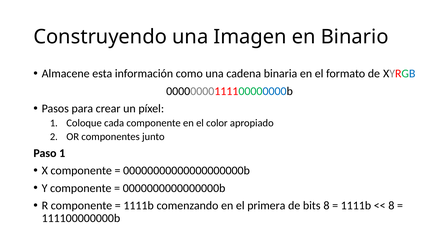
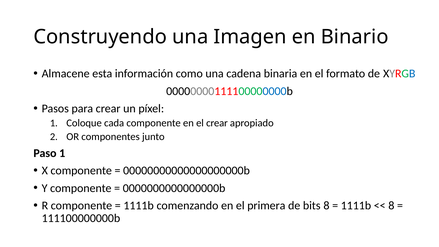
el color: color -> crear (217, 123)
